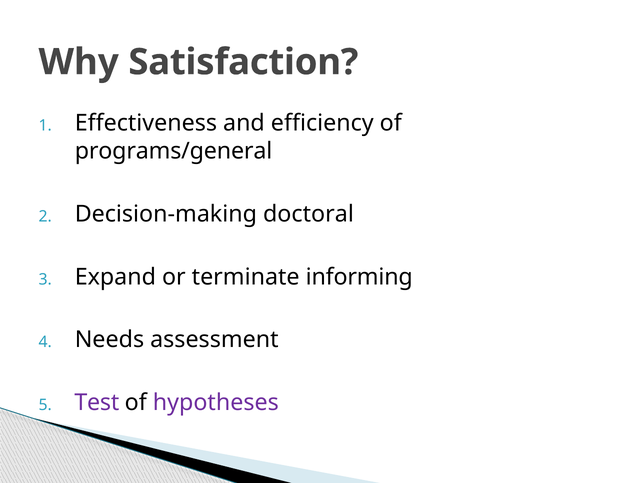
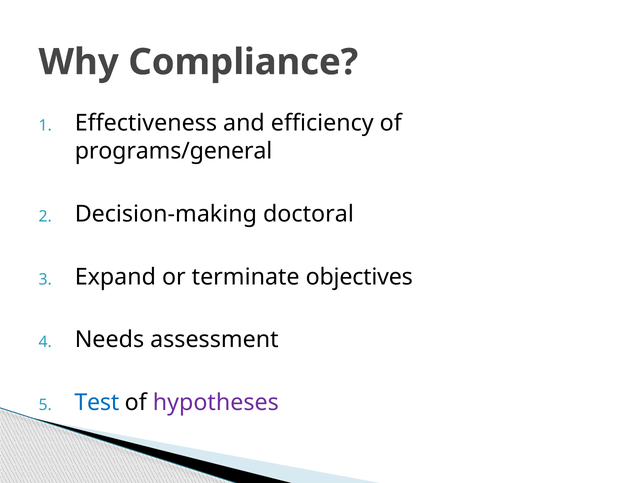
Satisfaction: Satisfaction -> Compliance (243, 62)
informing: informing -> objectives (359, 277)
Test colour: purple -> blue (97, 403)
